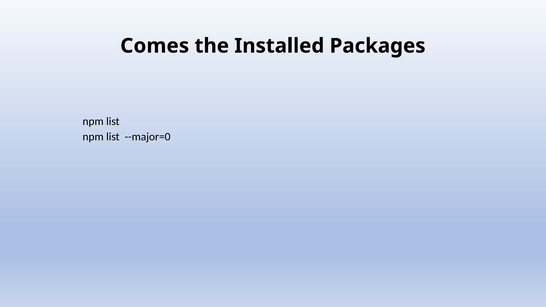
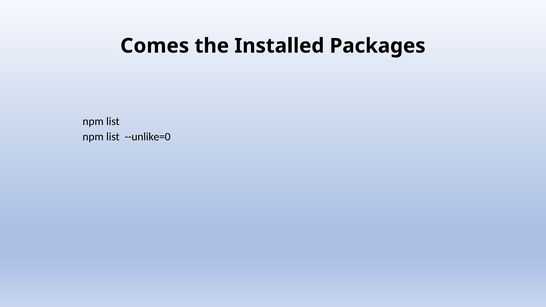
--major=0: --major=0 -> --unlike=0 (148, 137)
